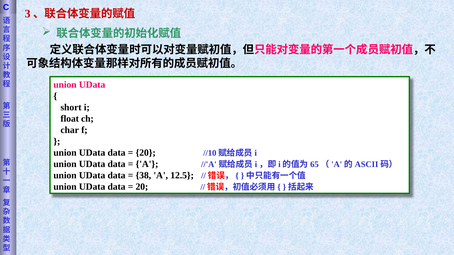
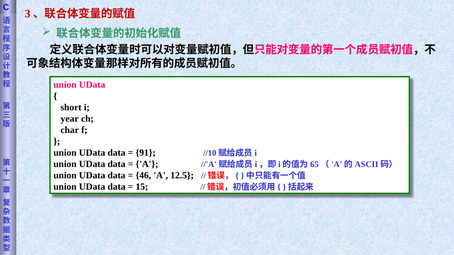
float: float -> year (70, 119)
20: 20 -> 91 (146, 153)
38: 38 -> 46 (143, 176)
20: 20 -> 15 (142, 187)
